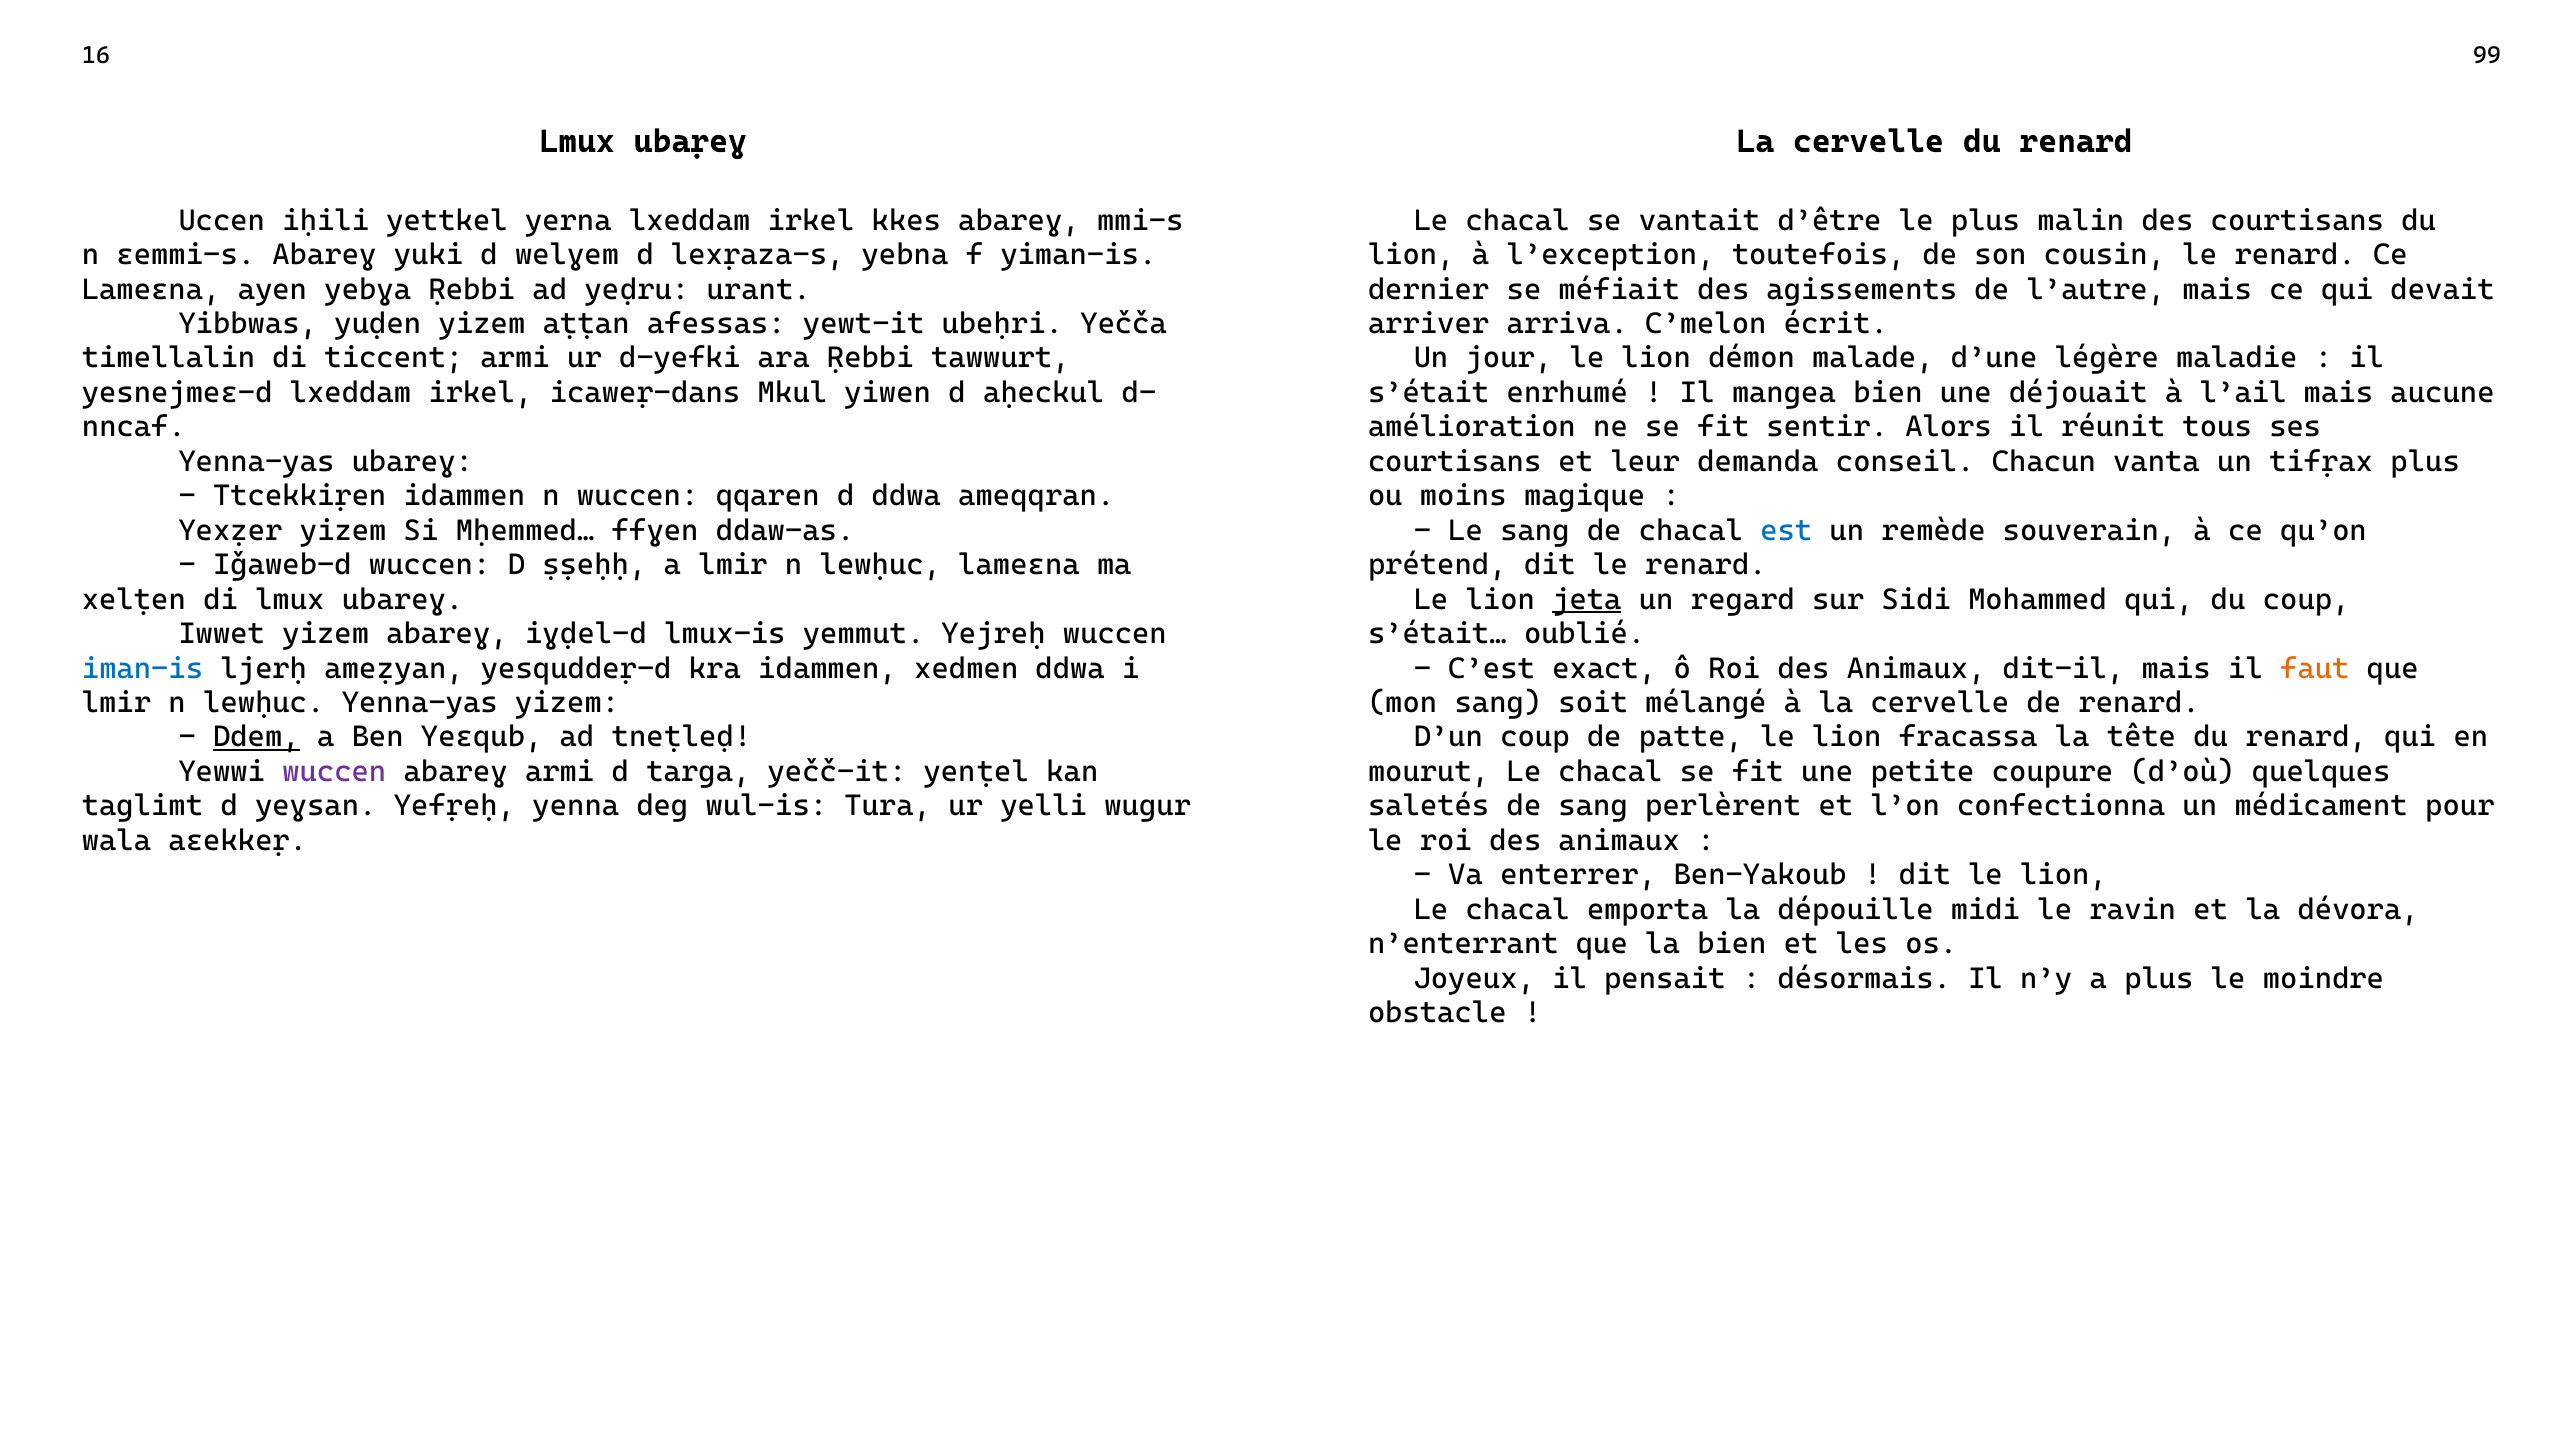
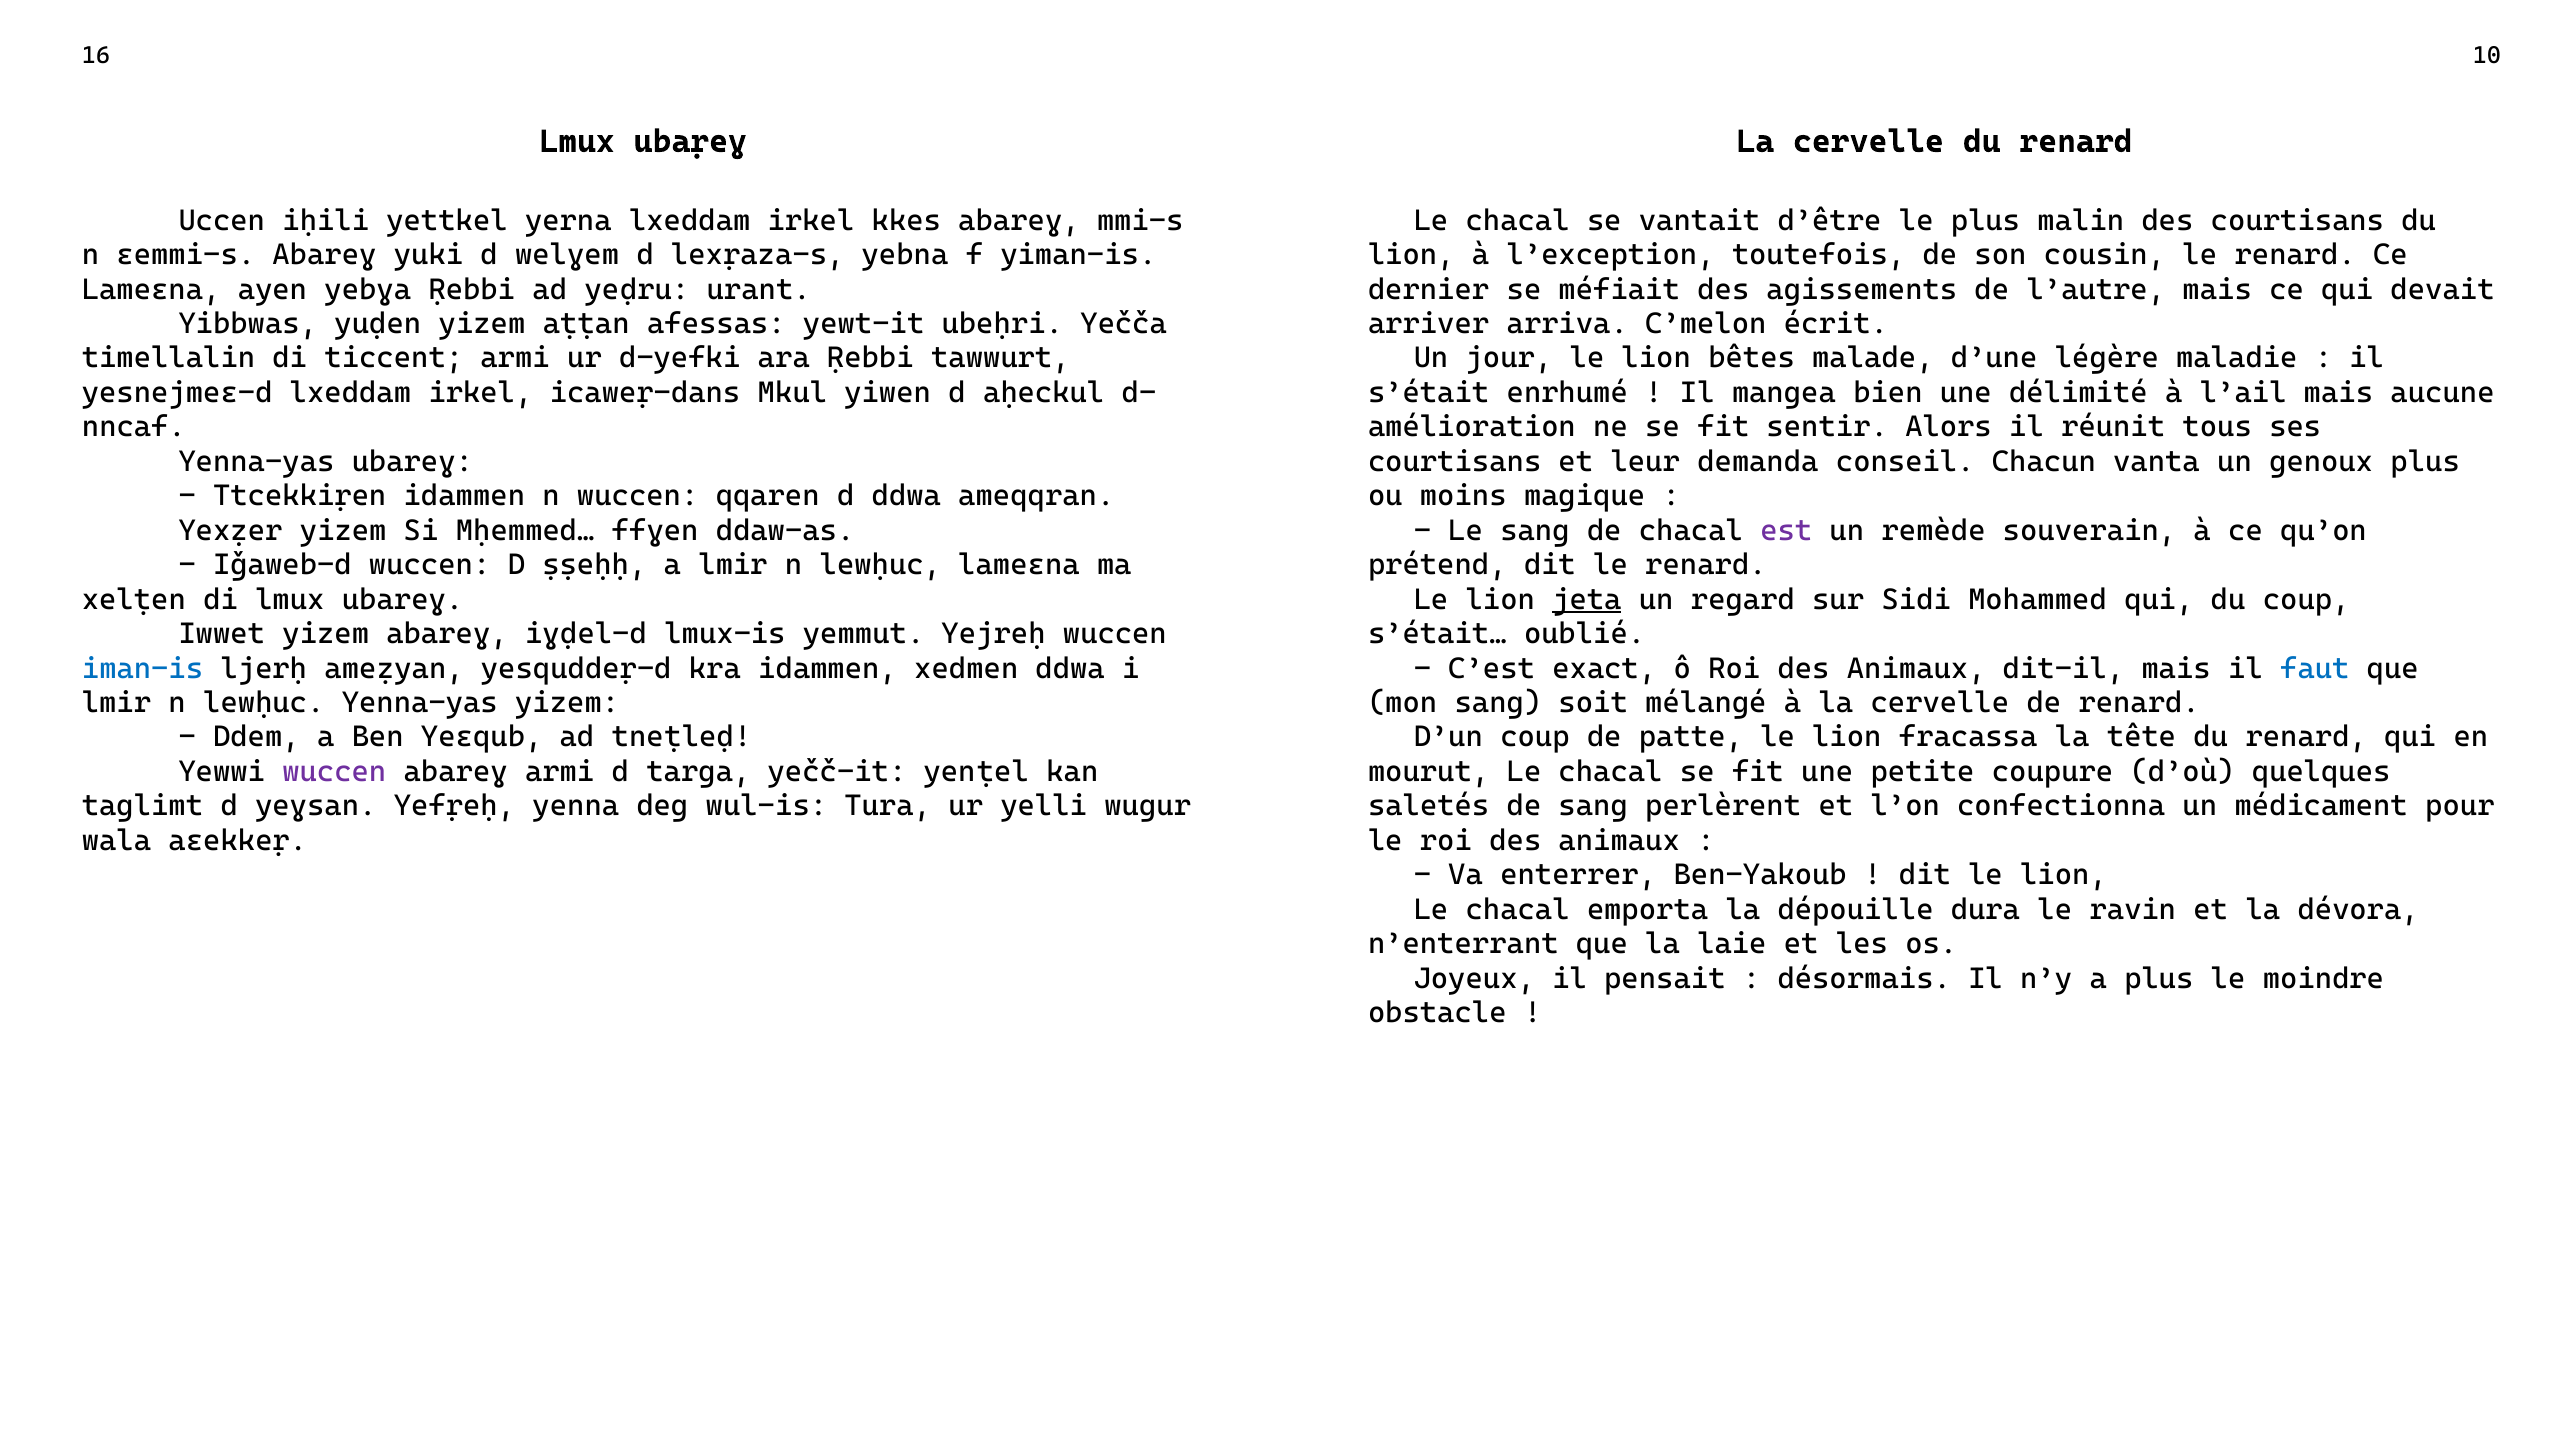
99: 99 -> 10 (2487, 56)
démon: démon -> bêtes (1752, 358)
déjouait: déjouait -> délimité (2078, 393)
tifṛax: tifṛax -> genoux (2321, 462)
est colour: blue -> purple (1786, 530)
faut colour: orange -> blue (2315, 668)
Ddem underline: present -> none (256, 737)
midi: midi -> dura (1985, 909)
la bien: bien -> laie (1732, 944)
